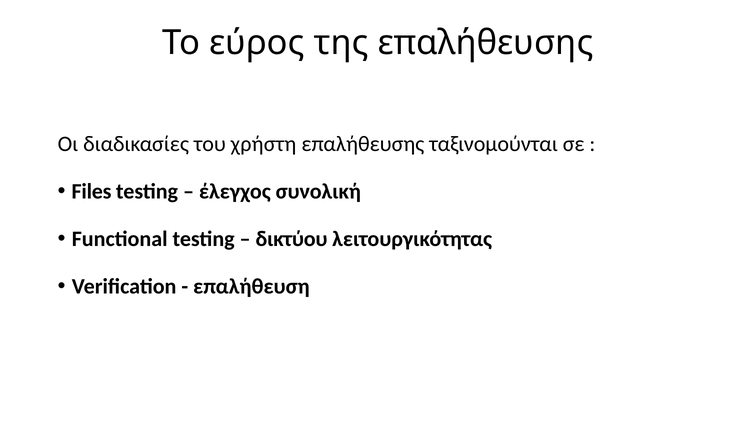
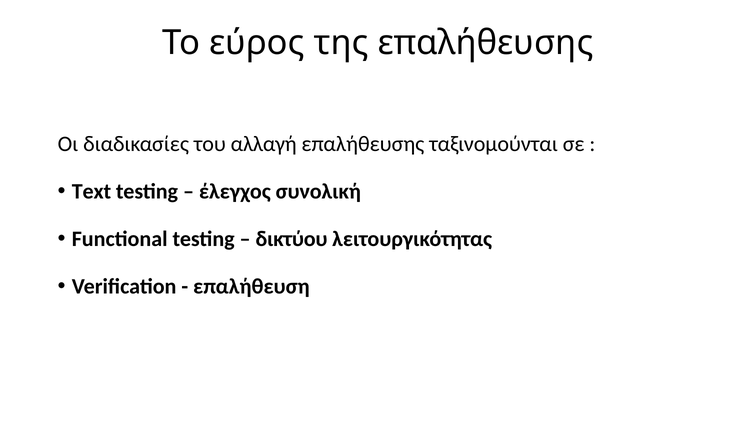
χρήστη: χρήστη -> αλλαγή (264, 144)
Files: Files -> Text (91, 192)
